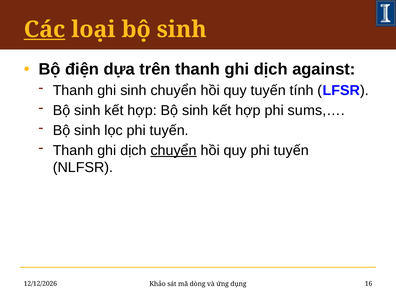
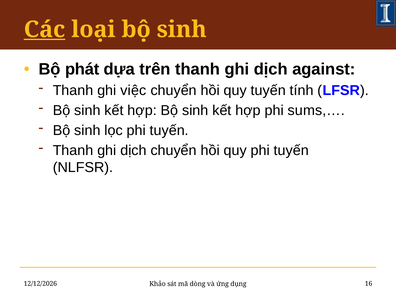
điện: điện -> phát (82, 69)
ghi sinh: sinh -> việc (133, 90)
chuyển underline: present -> none (174, 150)
